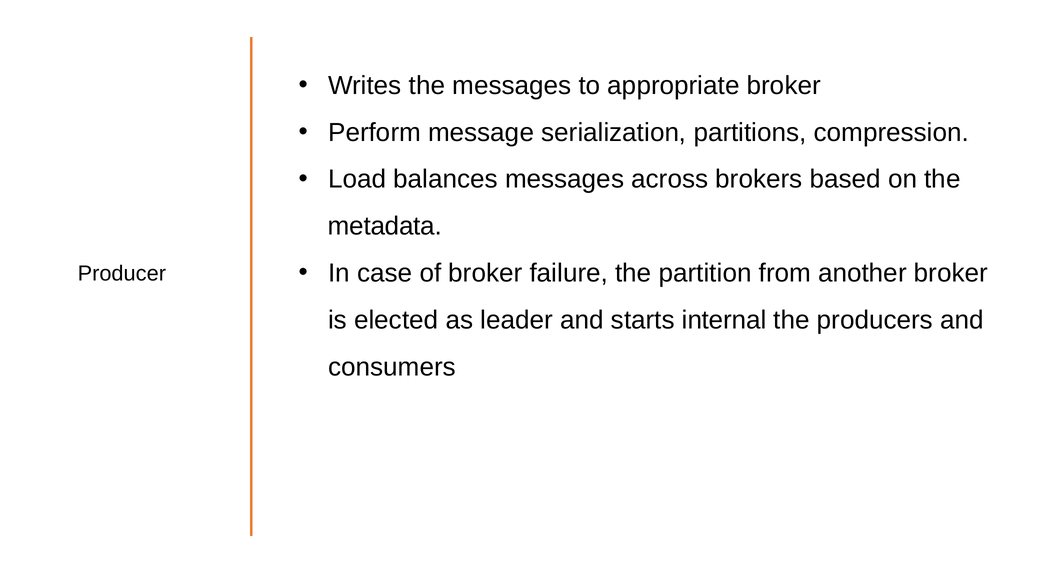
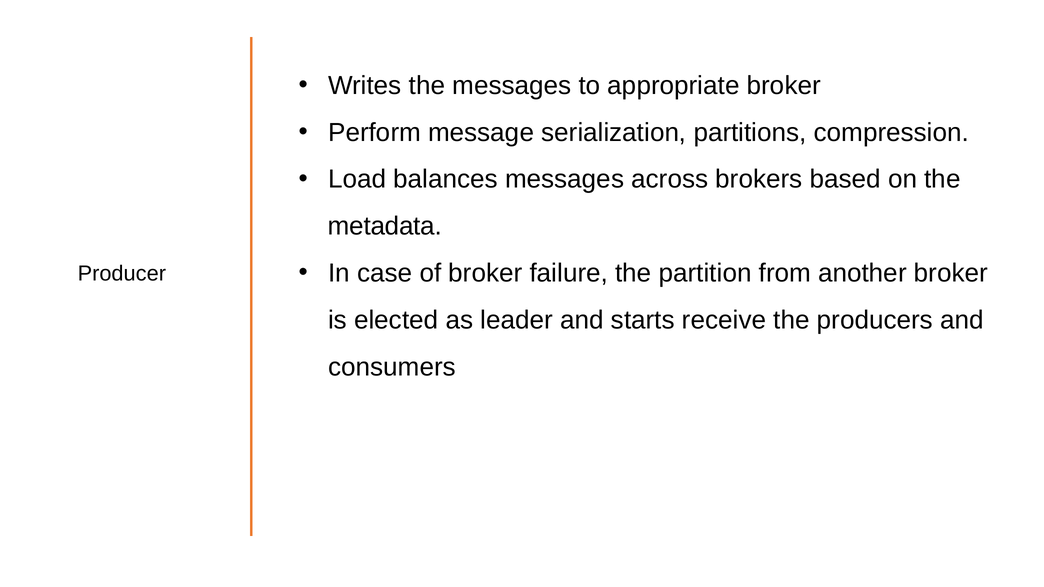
internal: internal -> receive (724, 320)
